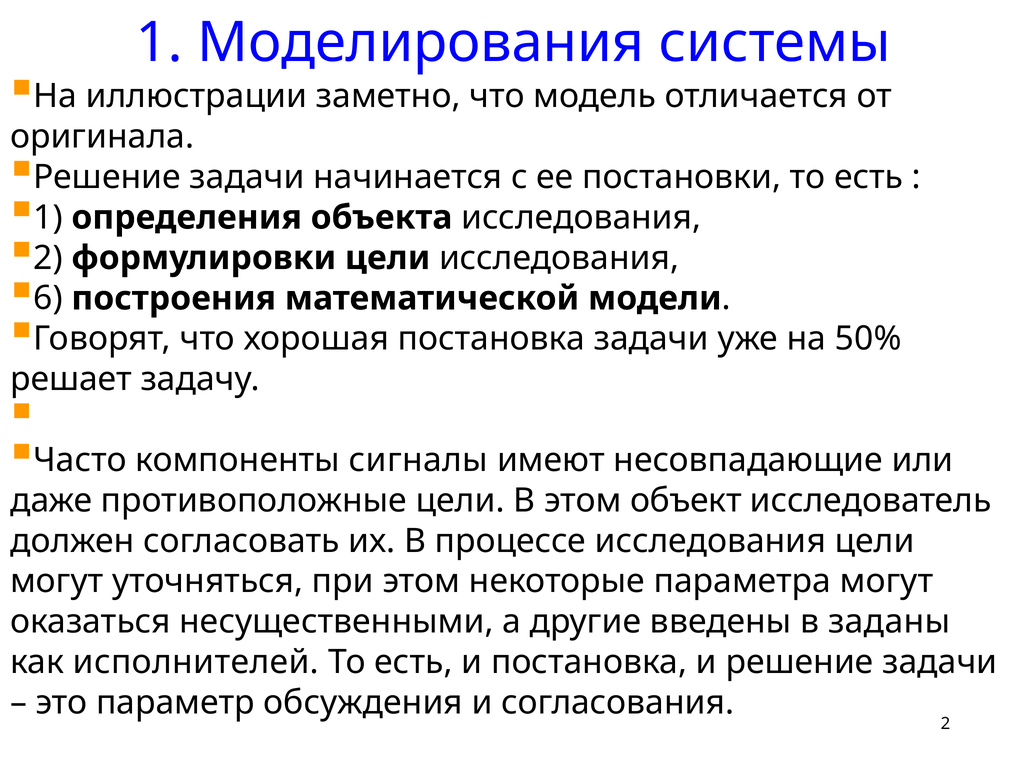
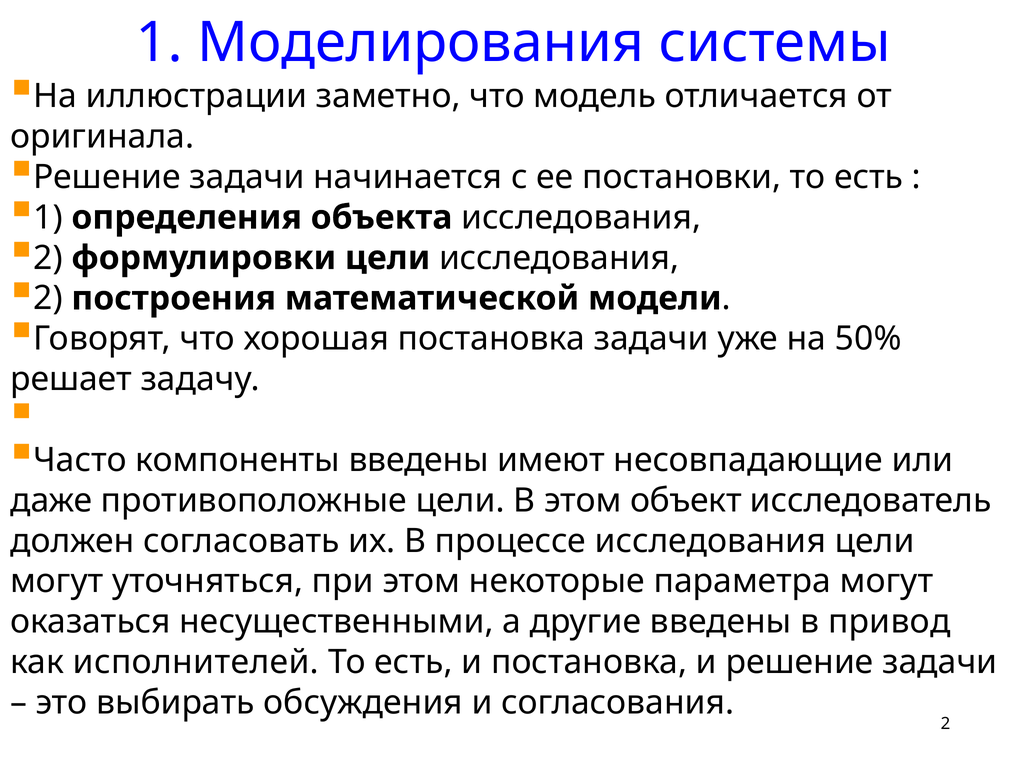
6: 6 -> 2 (48, 298)
компоненты сигналы: сигналы -> введены (419, 460)
заданы: заданы -> привод (889, 622)
параметр: параметр -> выбирать (175, 703)
